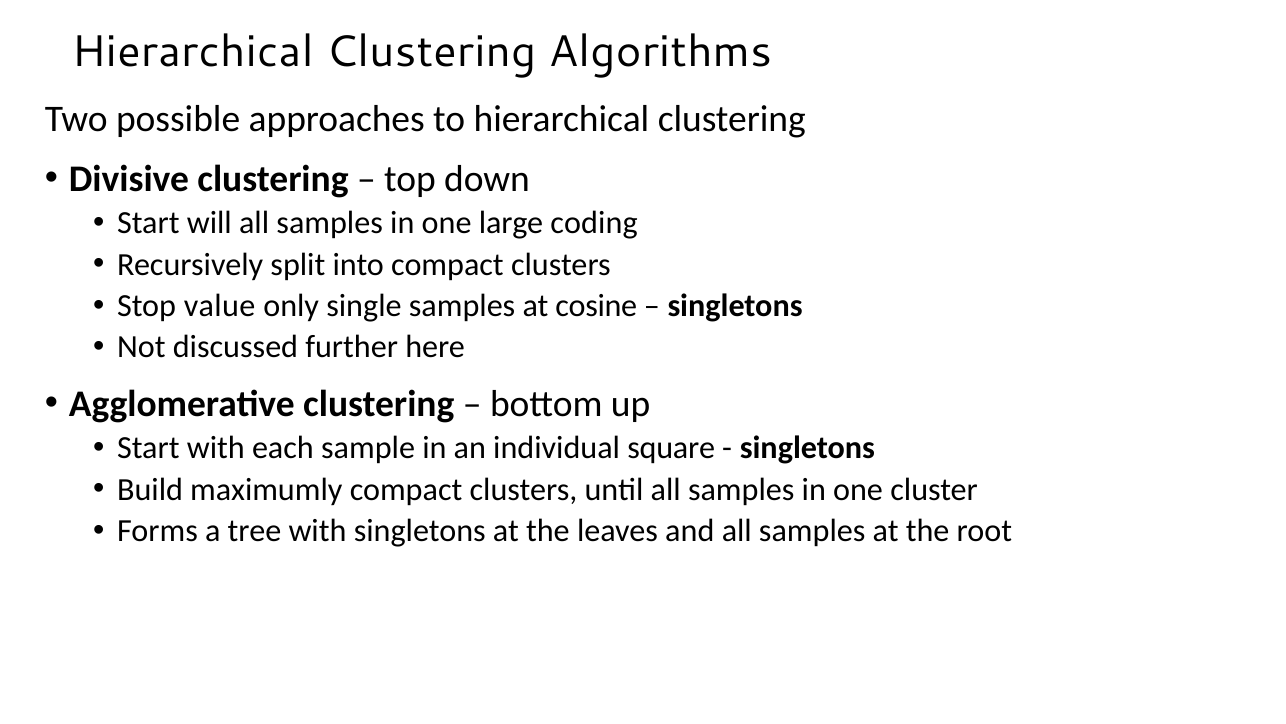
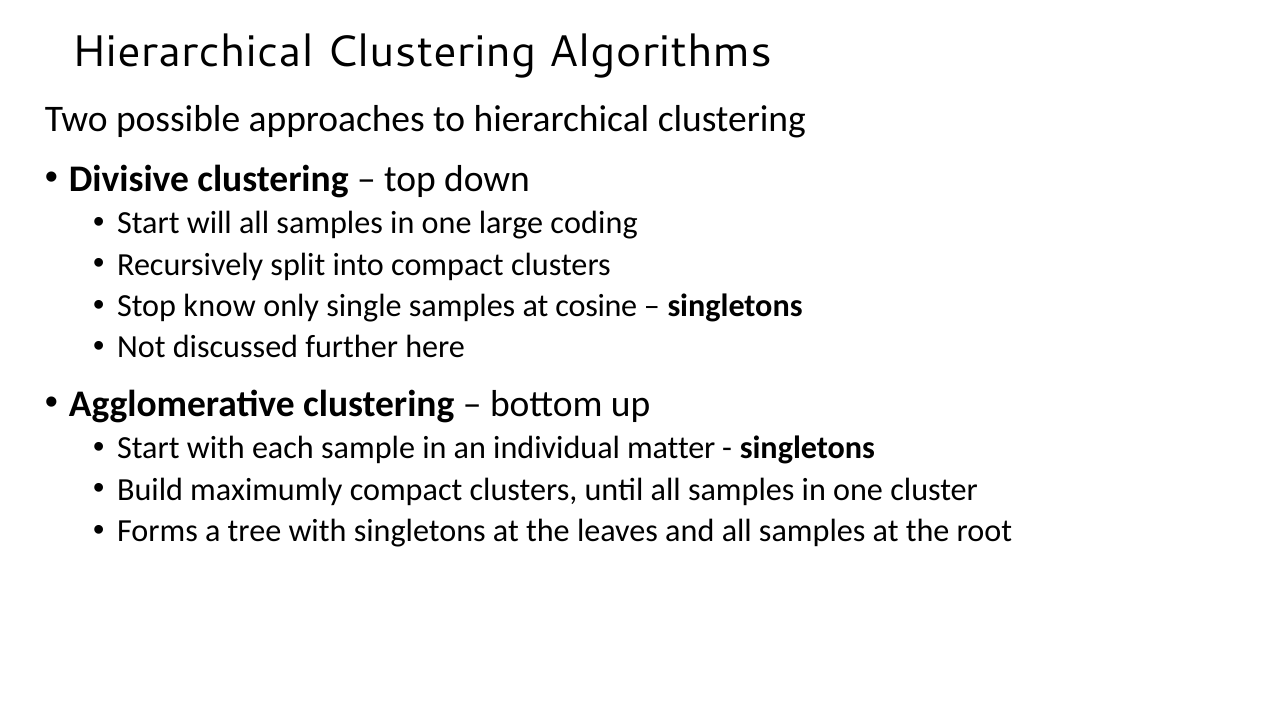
value: value -> know (220, 306)
square: square -> matter (671, 448)
